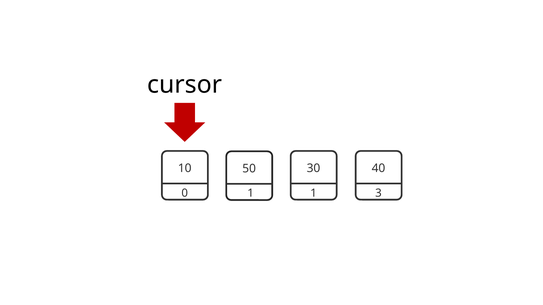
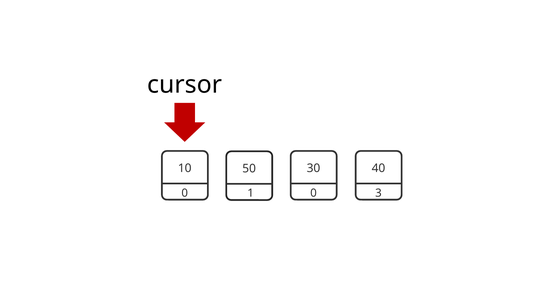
1: 1 -> 0 (314, 194)
